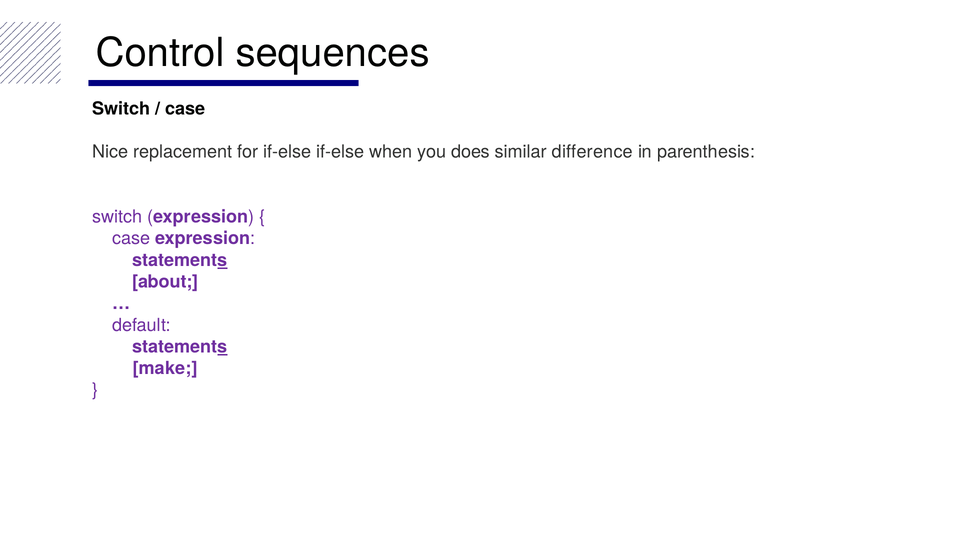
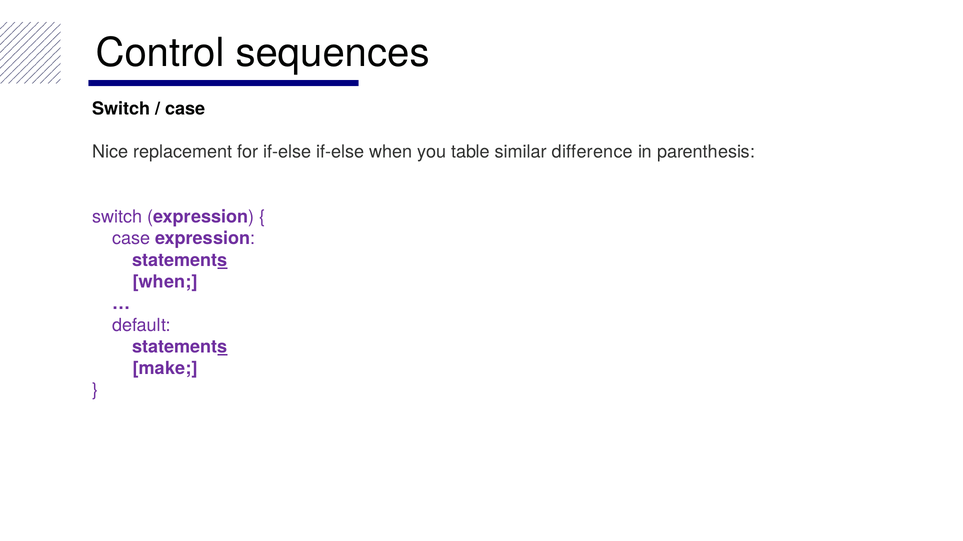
does: does -> table (471, 152)
about: about -> when (165, 282)
